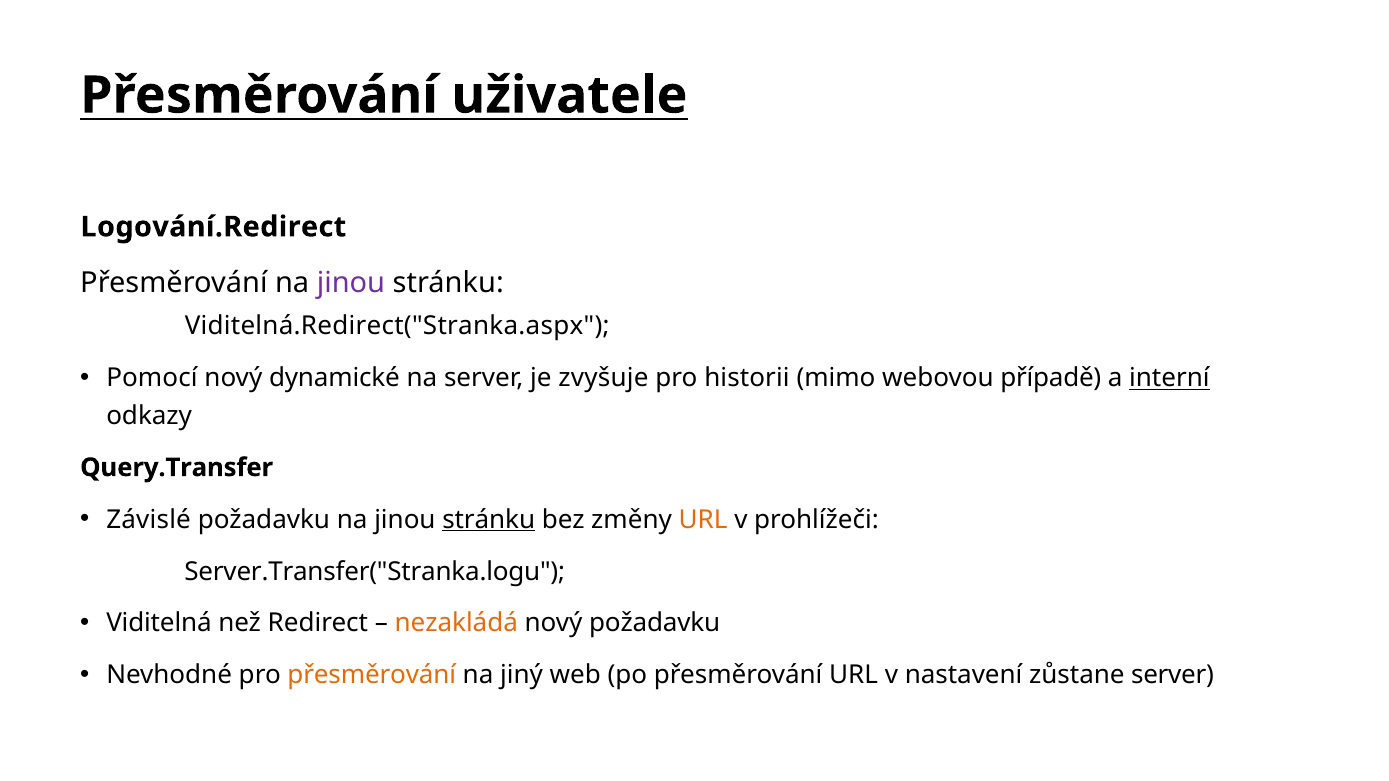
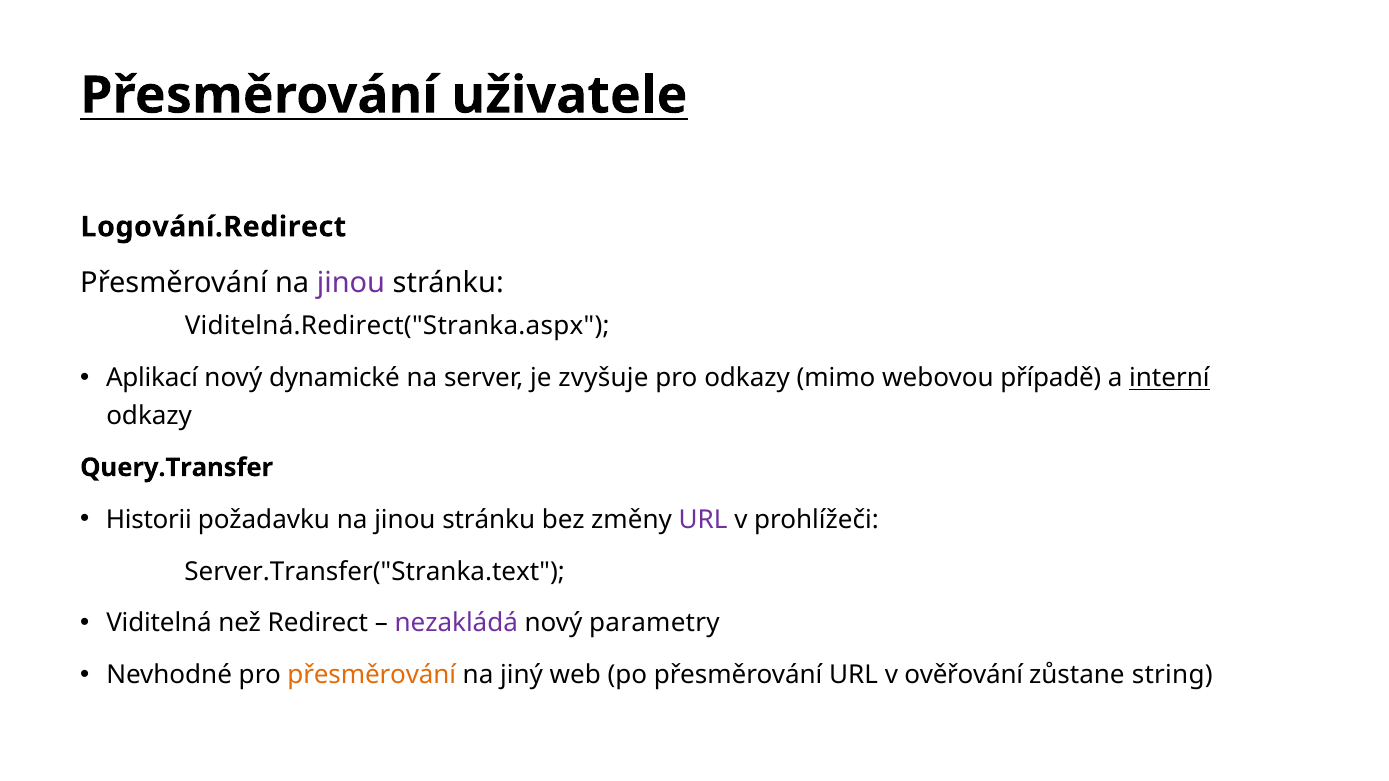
Pomocí: Pomocí -> Aplikací (152, 378)
pro historii: historii -> odkazy (747, 378)
Závislé: Závislé -> Historii (149, 520)
stránku underline: present -> none (489, 520)
URL colour: orange -> purple (703, 520)
Server.Transfer("Stranka.logu: Server.Transfer("Stranka.logu -> Server.Transfer("Stranka.text (375, 572)
nezakládá colour: orange -> purple (456, 624)
nový požadavku: požadavku -> parametry (654, 624)
nastavení: nastavení -> ověřování (964, 676)
zůstane server: server -> string (1172, 676)
